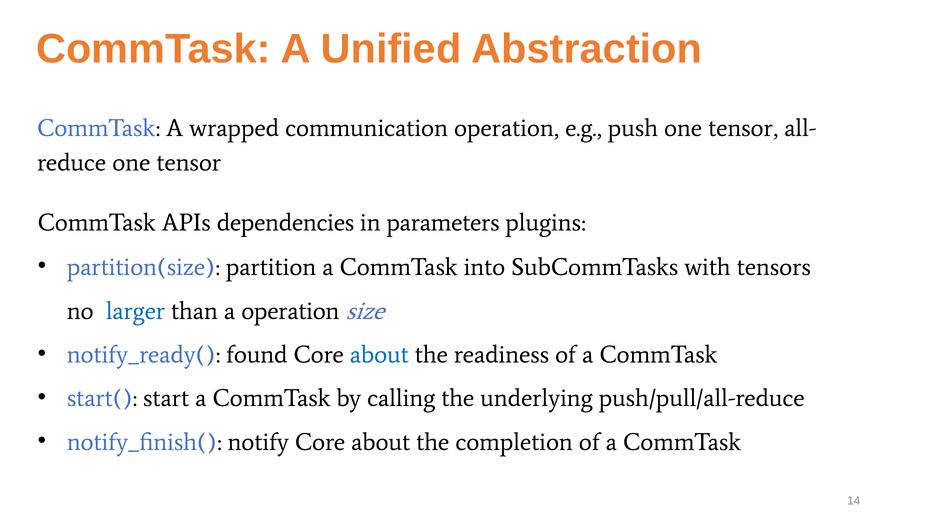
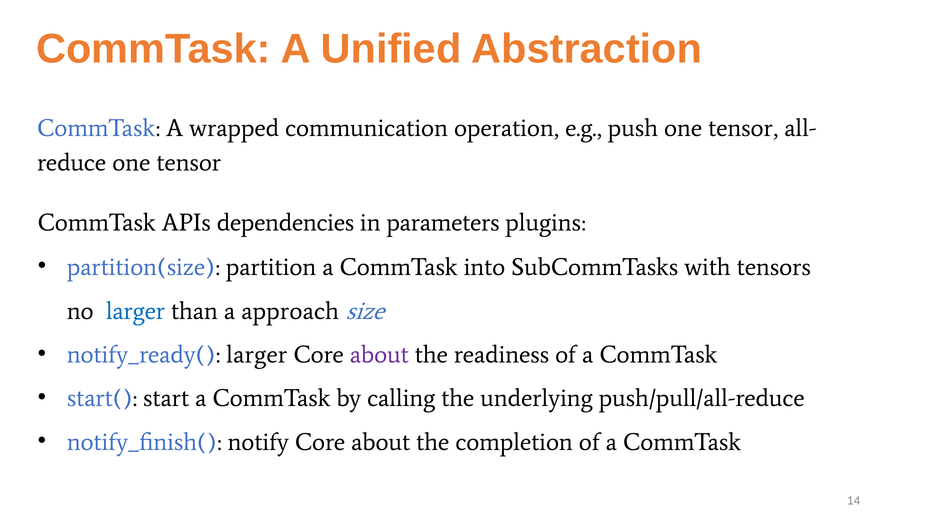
a operation: operation -> approach (290, 311)
notify_ready( found: found -> larger (257, 355)
about colour: blue -> purple (379, 355)
